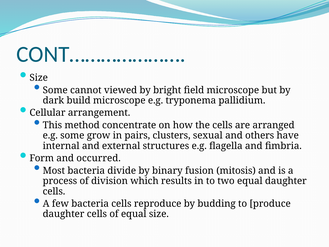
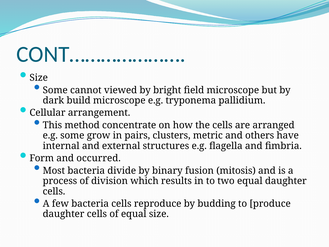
sexual: sexual -> metric (208, 135)
